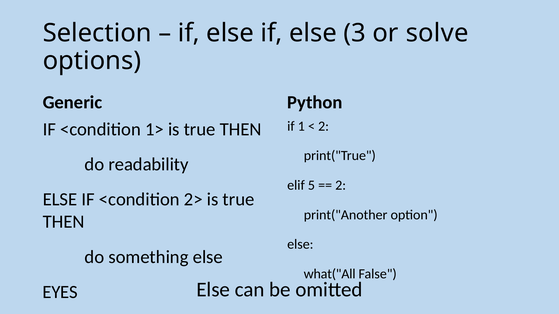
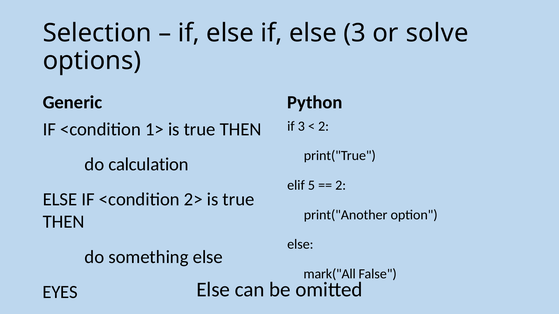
if 1: 1 -> 3 (301, 126)
readability: readability -> calculation (149, 165)
what("All: what("All -> mark("All (330, 274)
